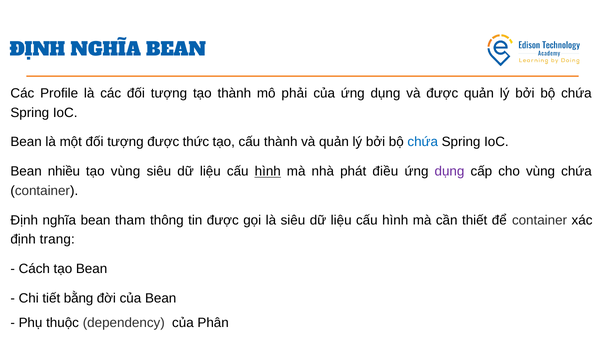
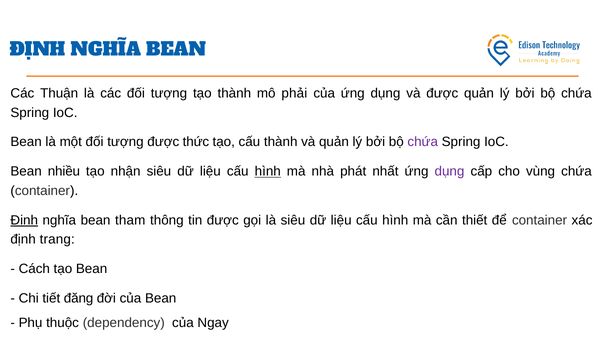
Profile: Profile -> Thuận (59, 93)
chứa colour: blue -> purple (423, 142)
tạo vùng: vùng -> nhận (126, 172)
điều: điều -> nhất (385, 172)
Định underline: none -> present (24, 220)
bằng: bằng -> đăng (79, 299)
Phân: Phân -> Ngay (213, 323)
